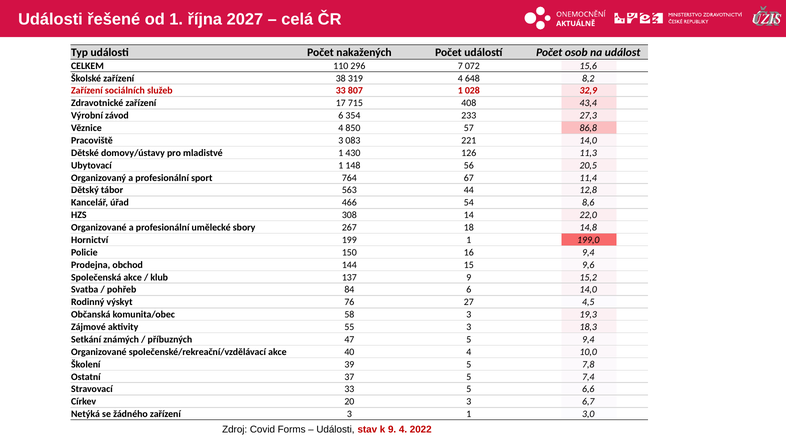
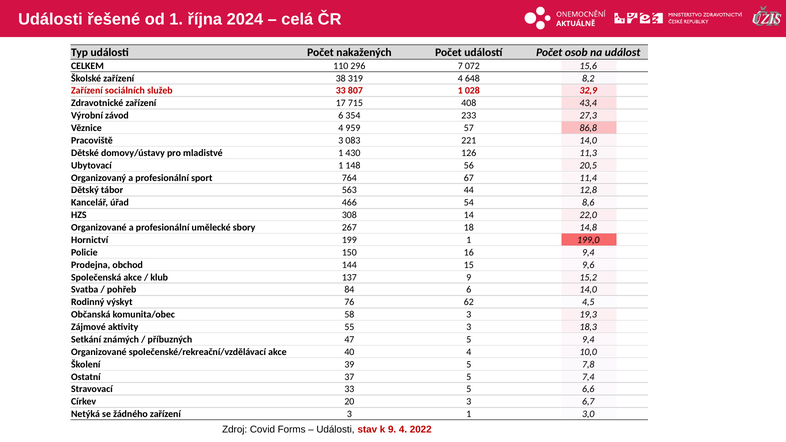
2027: 2027 -> 2024 (245, 19)
850: 850 -> 959 (353, 128)
27: 27 -> 62 (469, 302)
